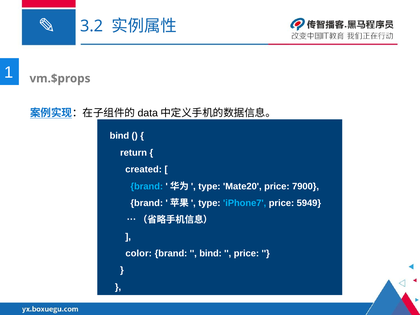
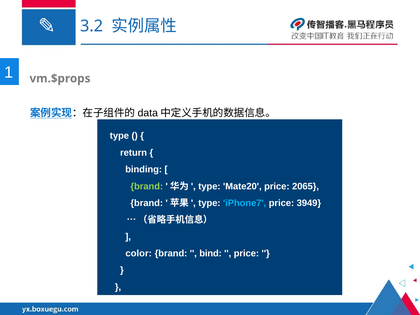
bind: bind -> type (119, 136)
created: created -> binding (144, 169)
brand colour: light blue -> light green (147, 186)
7900: 7900 -> 2065 (306, 186)
5949: 5949 -> 3949 (309, 203)
